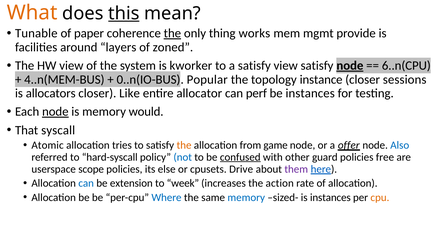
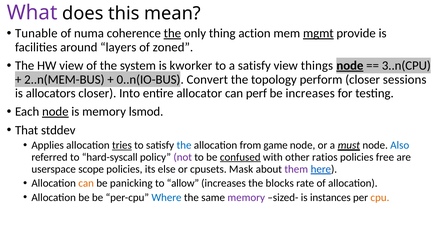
What colour: orange -> purple (32, 13)
this underline: present -> none (124, 13)
paper: paper -> numa (89, 33)
works: works -> action (254, 33)
mgmt underline: none -> present (318, 33)
view satisfy: satisfy -> things (317, 65)
6..n(CPU: 6..n(CPU -> 3..n(CPU (406, 65)
4..n(MEM-BUS: 4..n(MEM-BUS -> 2..n(MEM-BUS (64, 79)
Popular: Popular -> Convert (207, 79)
instance: instance -> perform (321, 79)
Like: Like -> Into (130, 93)
be instances: instances -> increases (310, 93)
would: would -> lsmod (146, 111)
syscall: syscall -> stddev (58, 130)
Atomic: Atomic -> Applies (48, 145)
tries underline: none -> present (122, 145)
the colour: orange -> blue (184, 145)
offer: offer -> must (349, 145)
not colour: blue -> purple (183, 157)
guard: guard -> ratios (325, 157)
Drive: Drive -> Mask (241, 169)
can colour: blue -> orange (86, 183)
extension: extension -> panicking (131, 183)
week: week -> allow (183, 183)
action: action -> blocks (280, 183)
memory colour: blue -> purple (246, 197)
